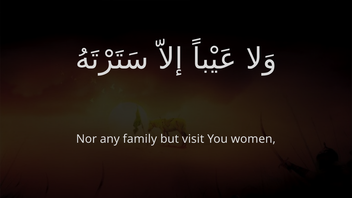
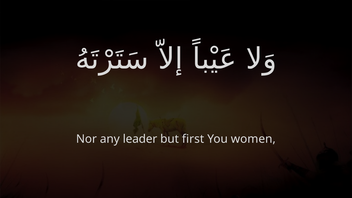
family: family -> leader (140, 139)
visit: visit -> first (193, 139)
